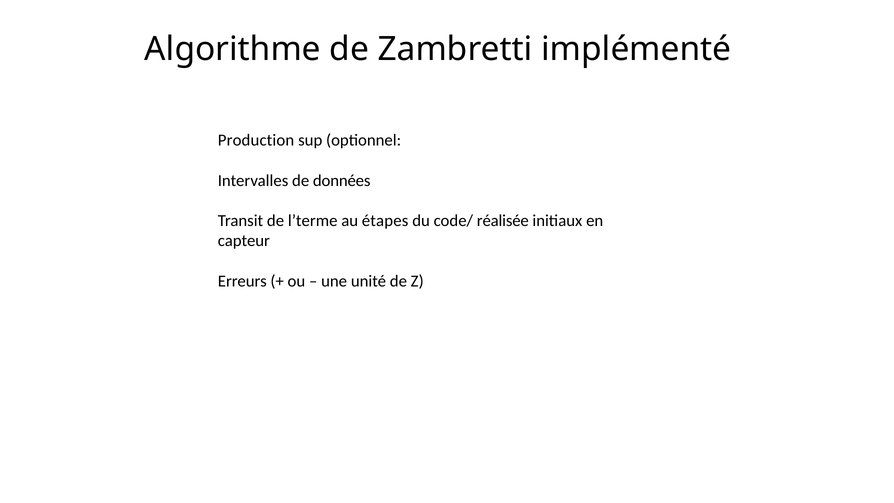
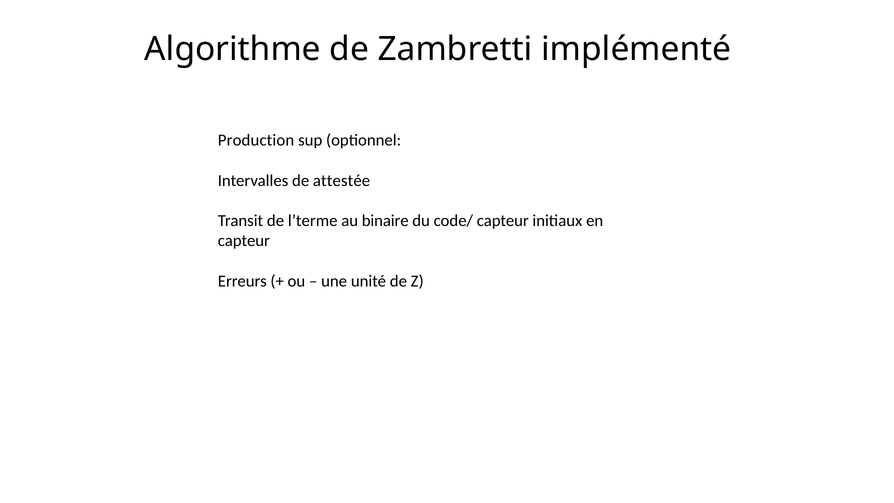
données: données -> attestée (342, 180)
étapes: étapes -> binaire (385, 221)
code/ réalisée: réalisée -> capteur (503, 221)
